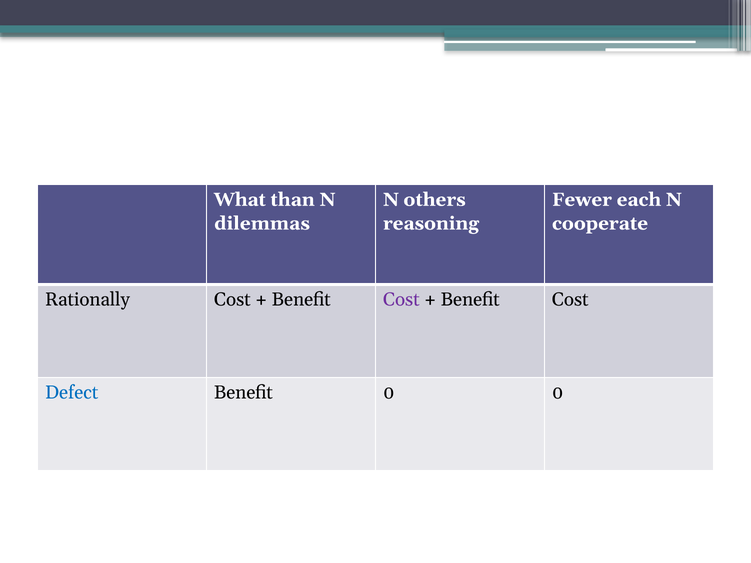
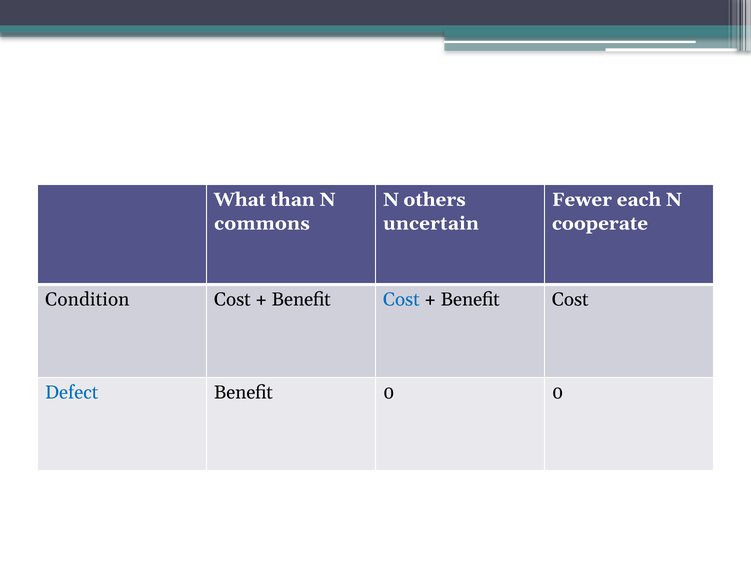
dilemmas: dilemmas -> commons (262, 223)
reasoning: reasoning -> uncertain (431, 223)
Rationally: Rationally -> Condition (87, 299)
Cost colour: purple -> blue (401, 299)
